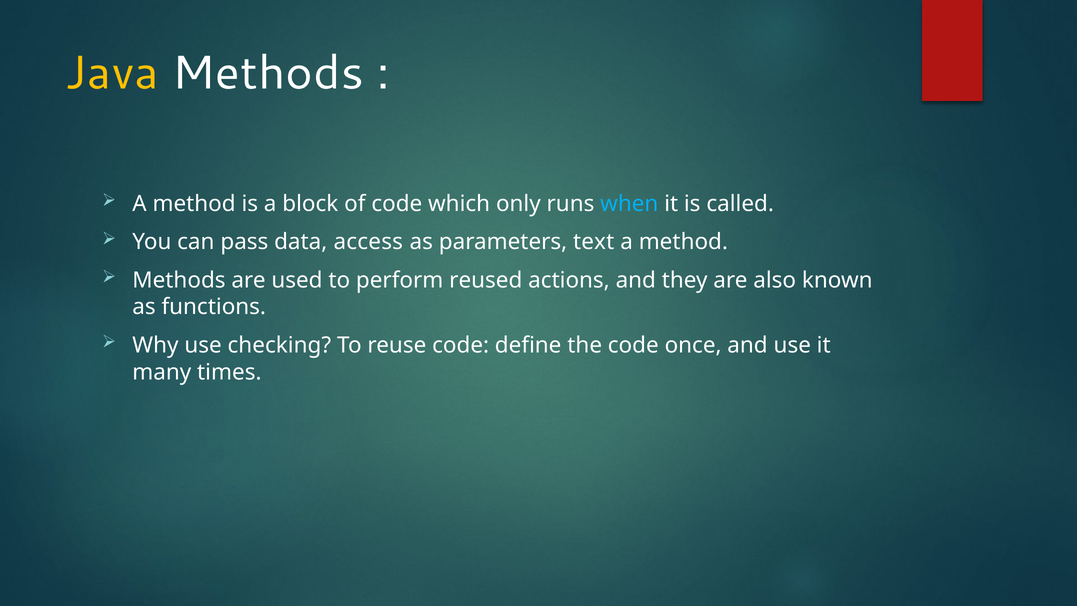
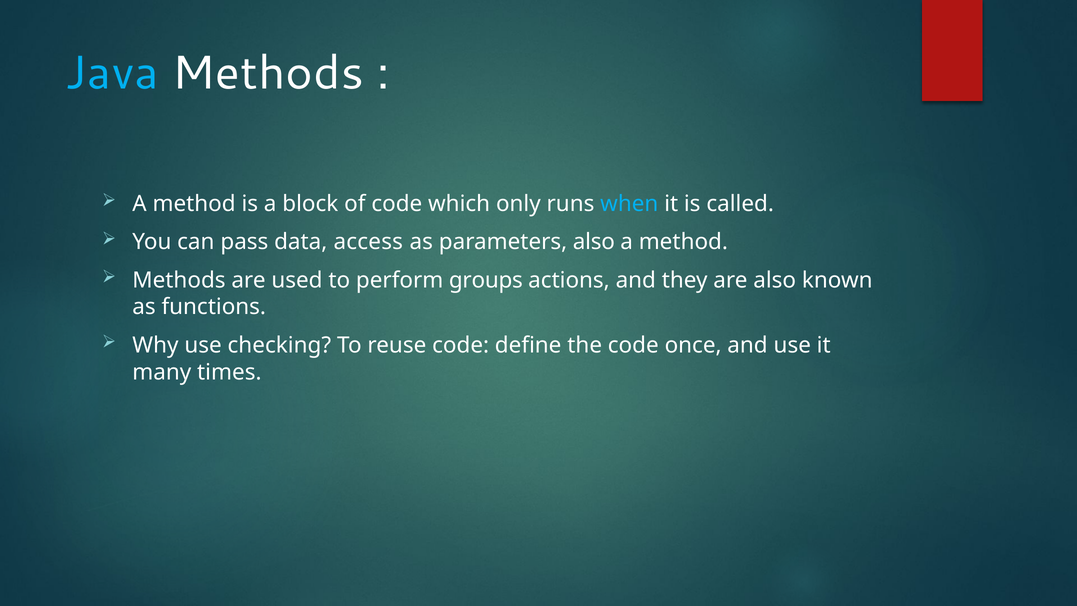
Java colour: yellow -> light blue (112, 73)
parameters text: text -> also (594, 242)
reused: reused -> groups (486, 280)
